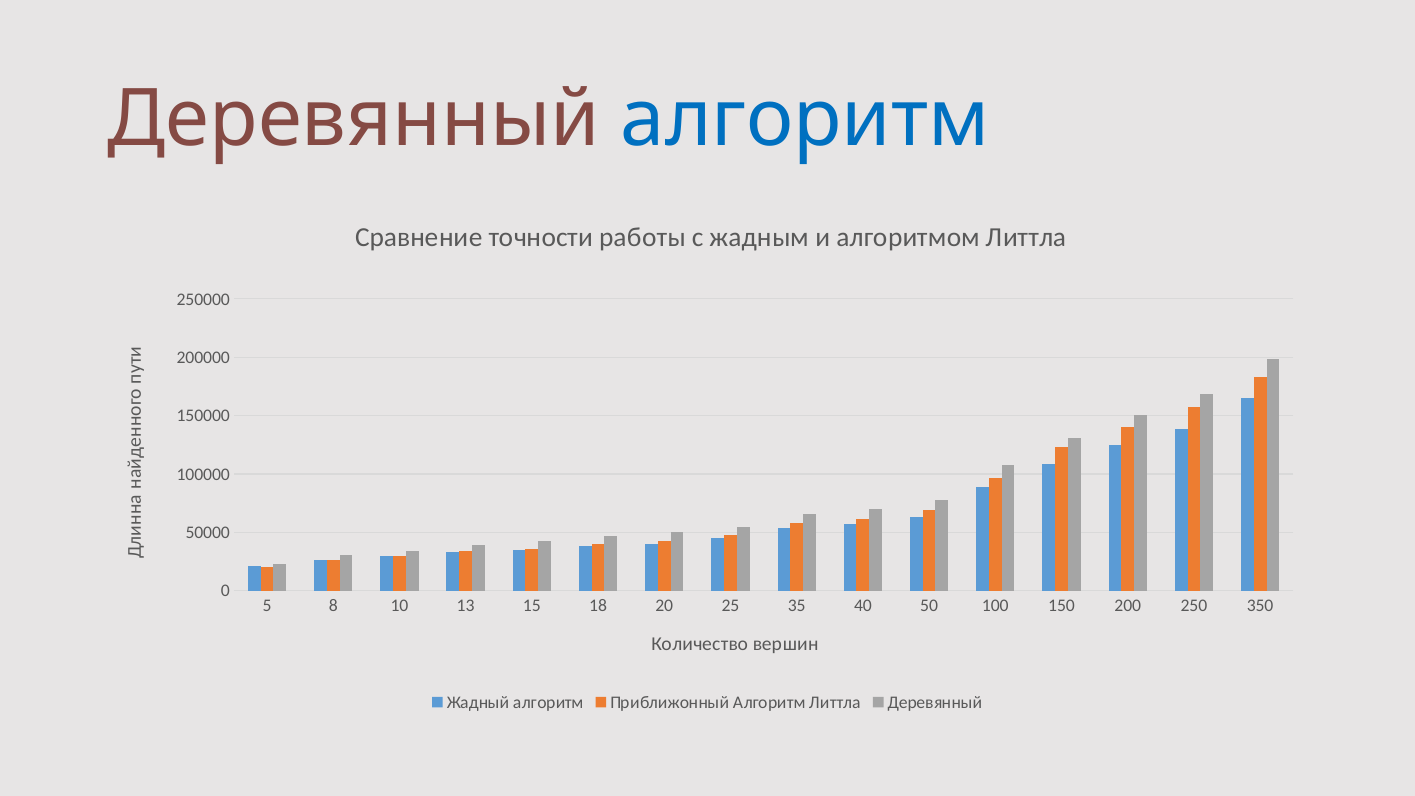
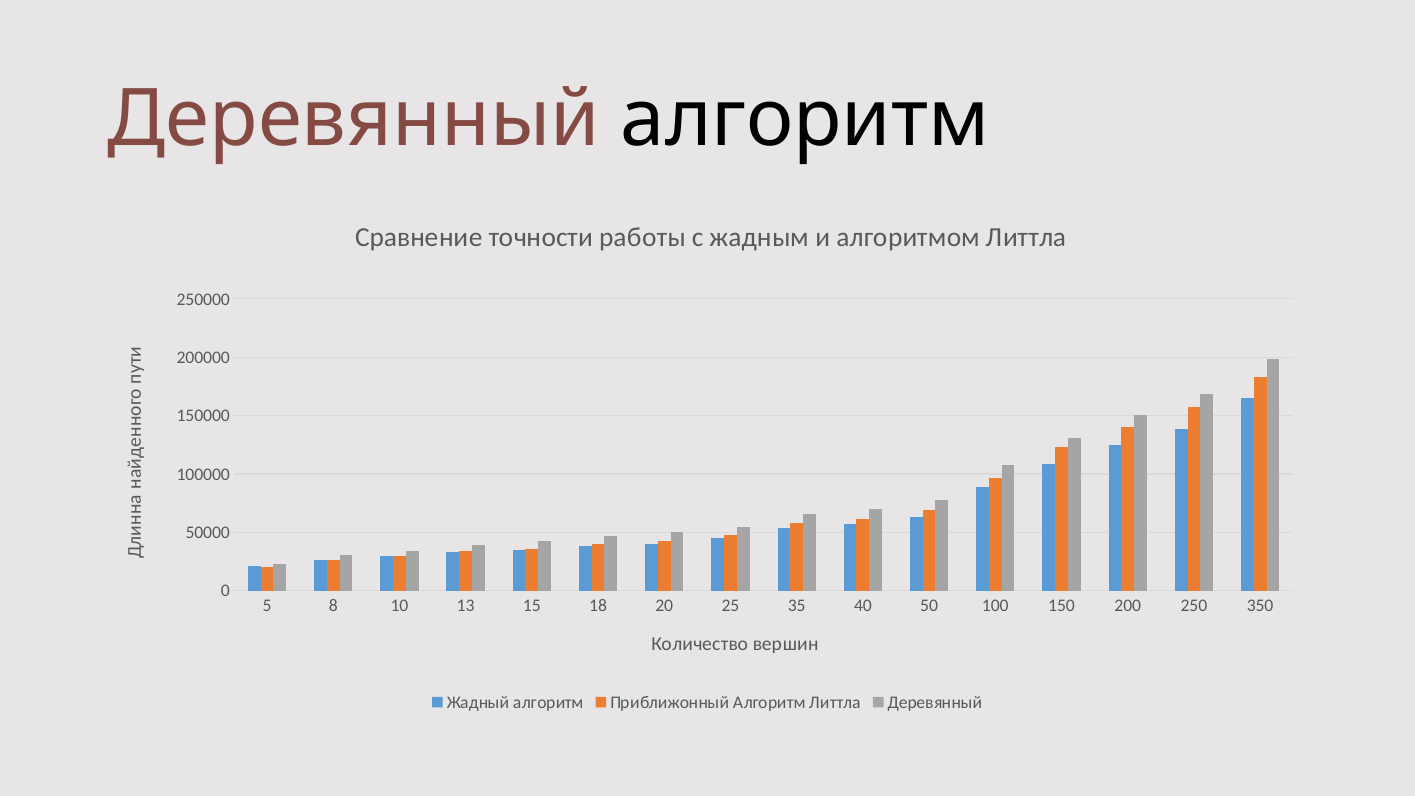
алгоритм colour: blue -> black (805, 119)
